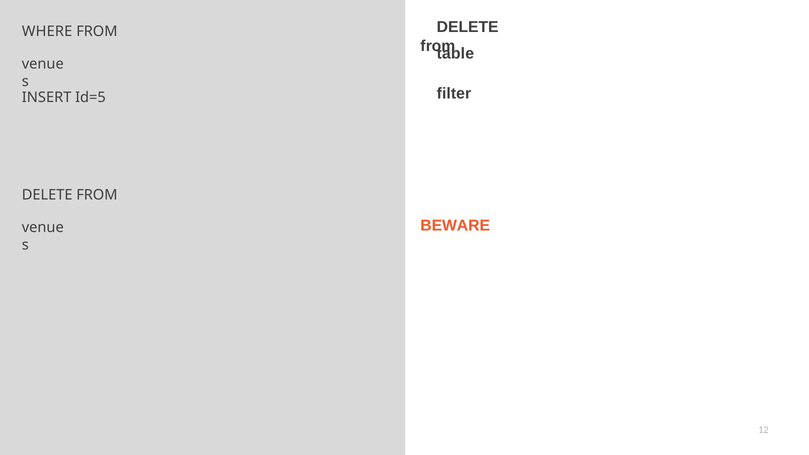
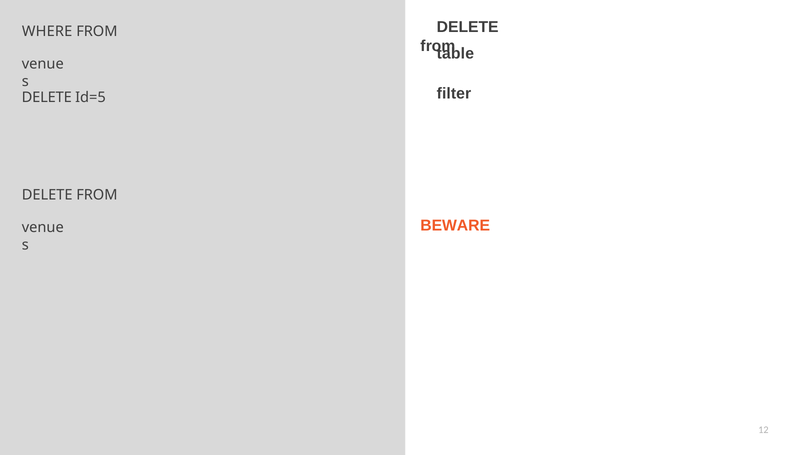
INSERT: INSERT -> DELETE (47, 97)
